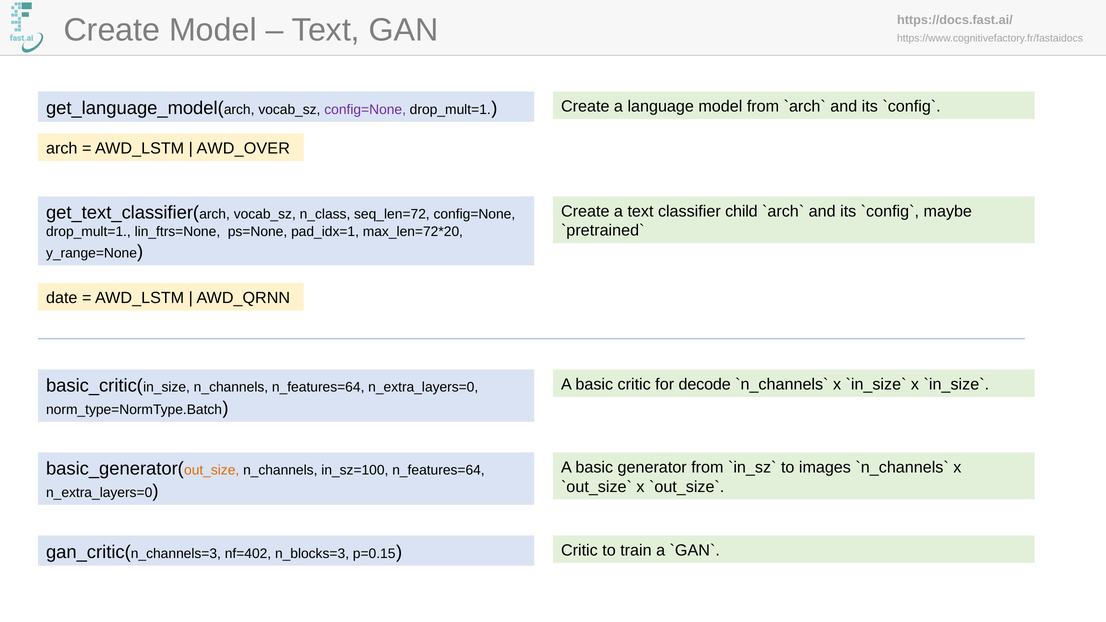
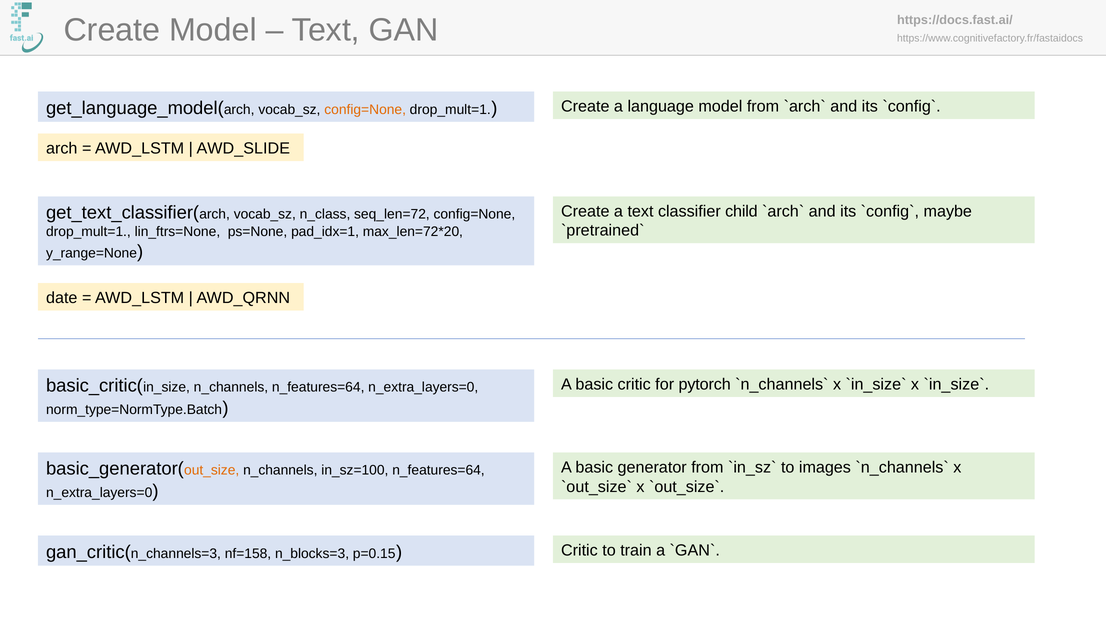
config=None colour: purple -> orange (365, 110)
AWD_OVER: AWD_OVER -> AWD_SLIDE (243, 148)
decode: decode -> pytorch (705, 384)
nf=402: nf=402 -> nf=158 (248, 554)
